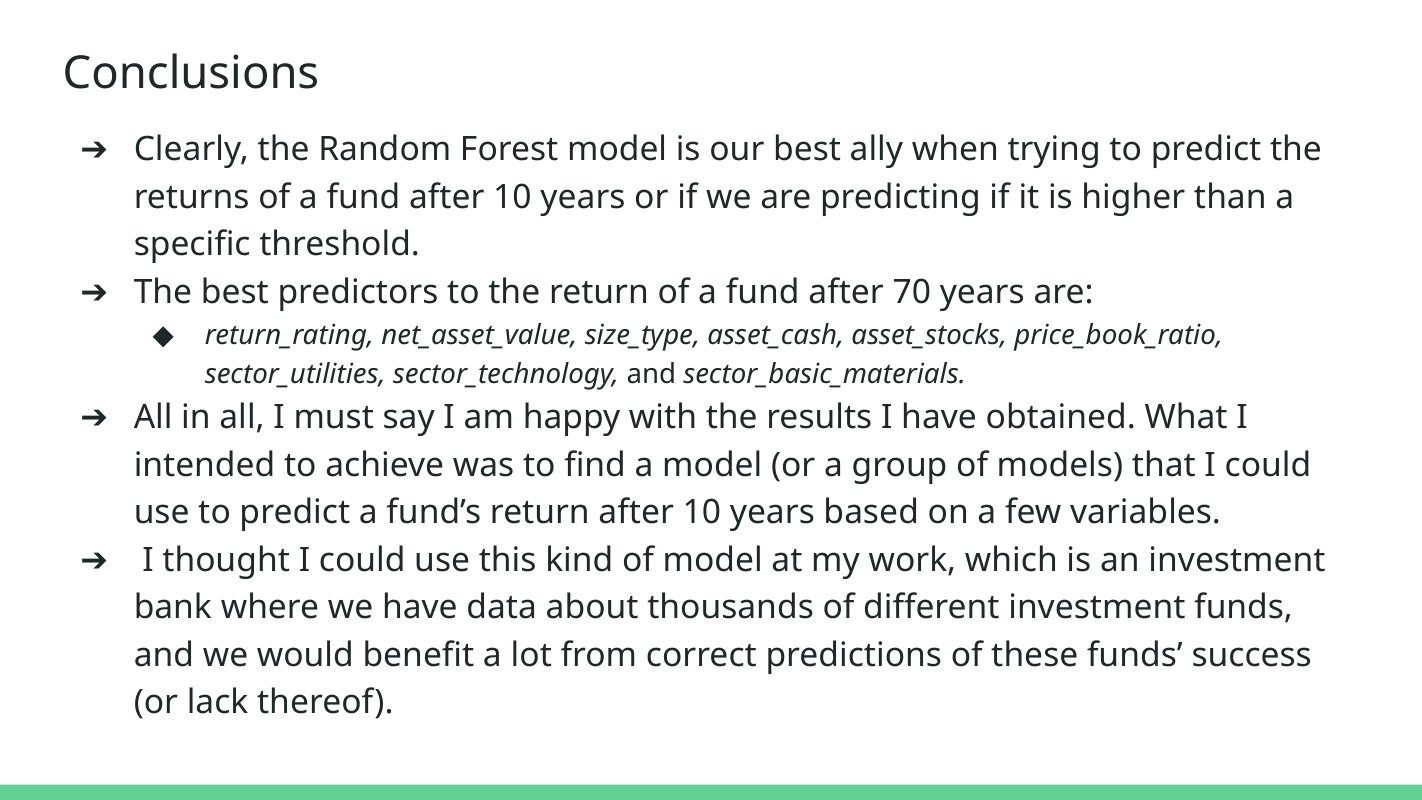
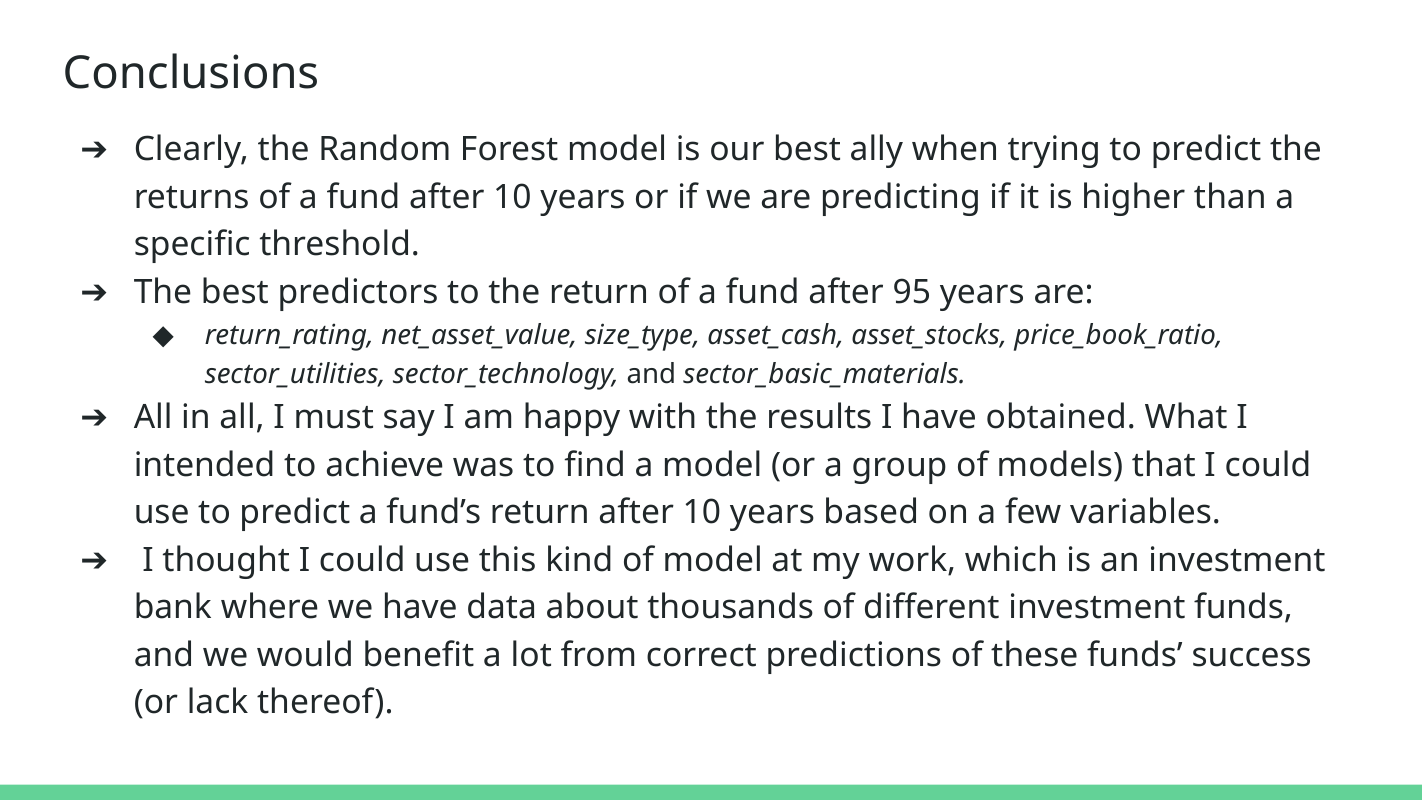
70: 70 -> 95 (912, 292)
